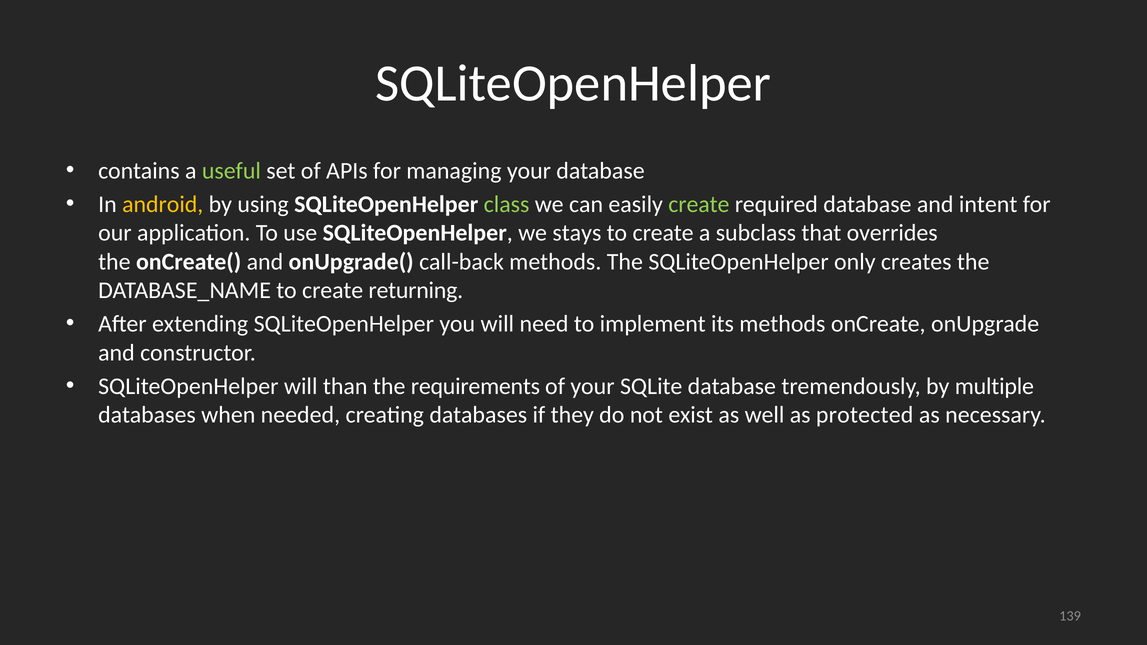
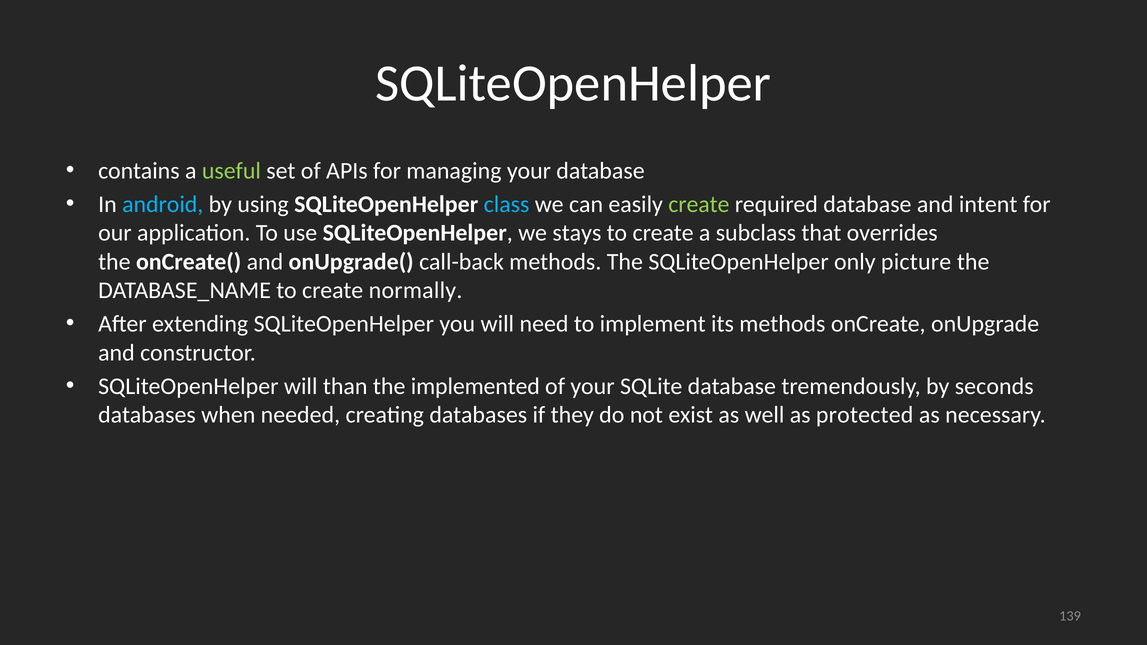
android colour: yellow -> light blue (163, 204)
class colour: light green -> light blue (507, 204)
creates: creates -> picture (916, 262)
returning: returning -> normally (416, 291)
requirements: requirements -> implemented (475, 386)
multiple: multiple -> seconds (994, 386)
